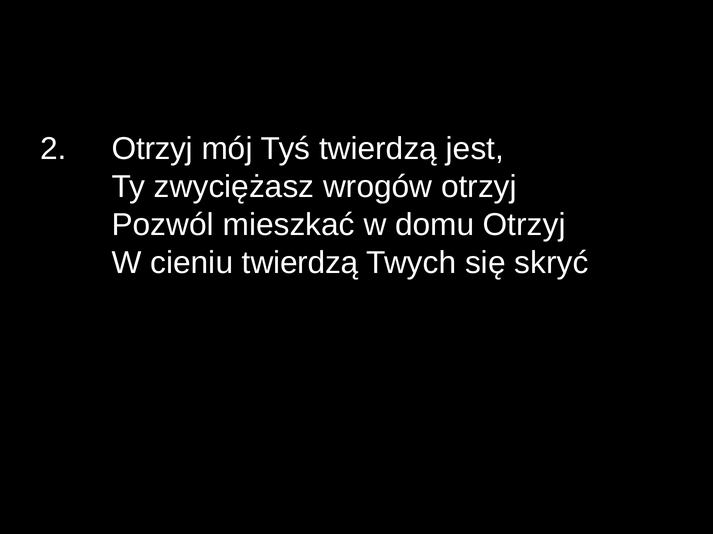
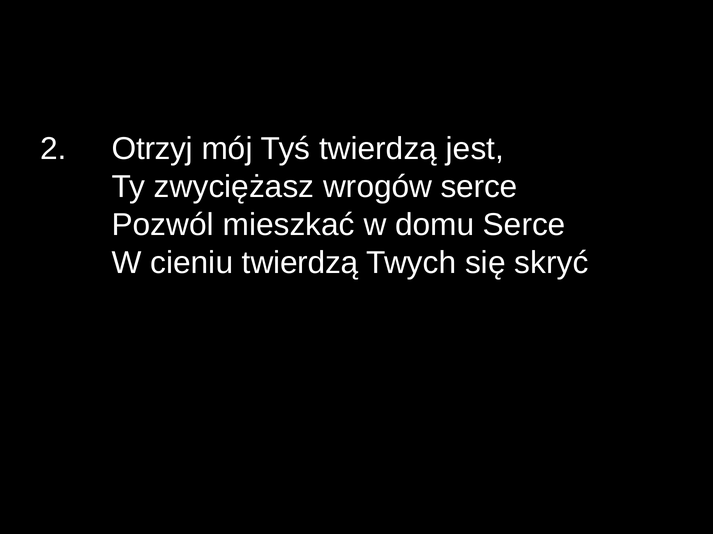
wrogów otrzyj: otrzyj -> serce (479, 187)
domu Otrzyj: Otrzyj -> Serce (524, 225)
